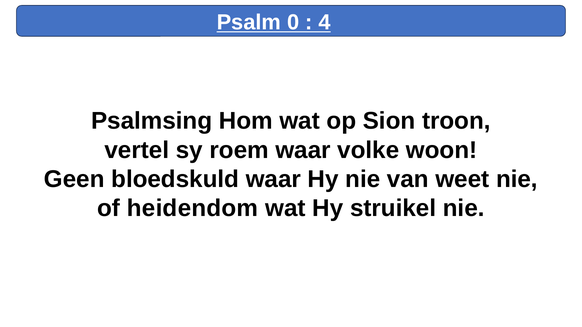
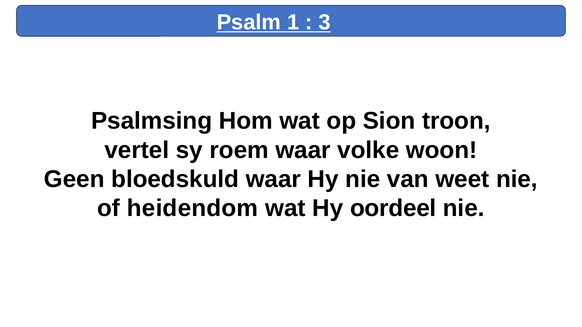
0: 0 -> 1 (293, 22)
4: 4 -> 3 (325, 22)
struikel: struikel -> oordeel (393, 208)
